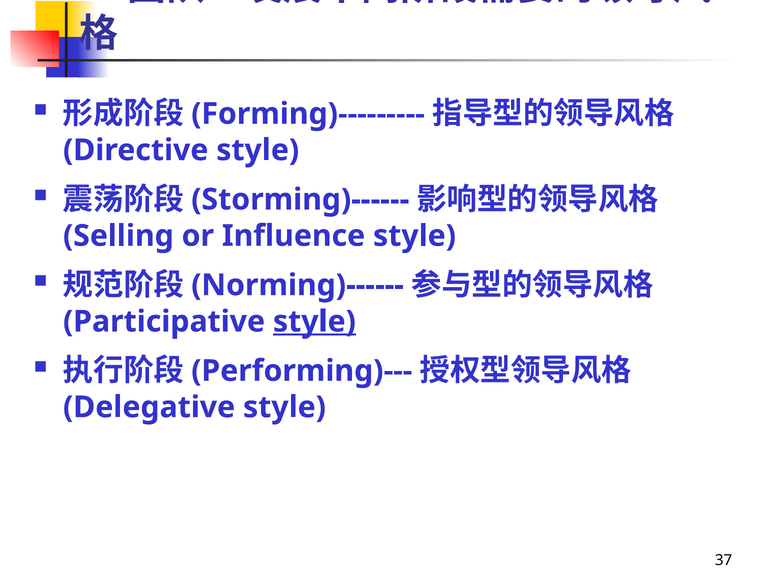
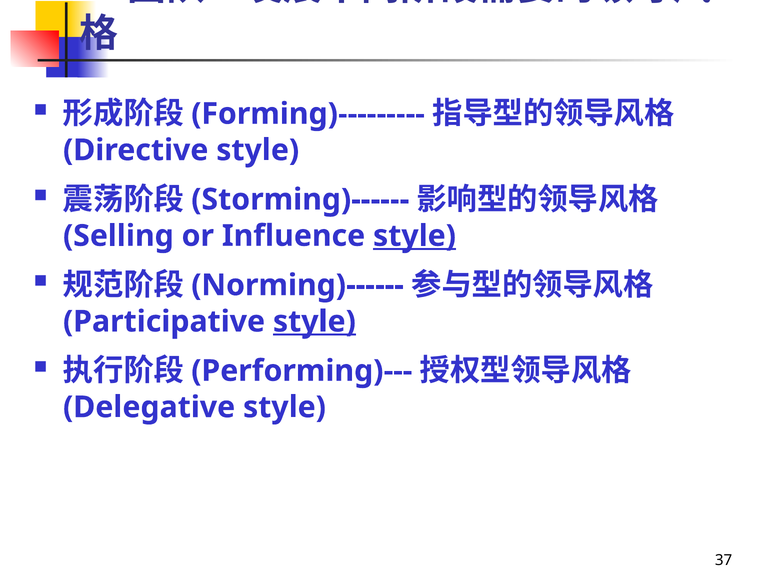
style underline: none -> present (414, 236)
